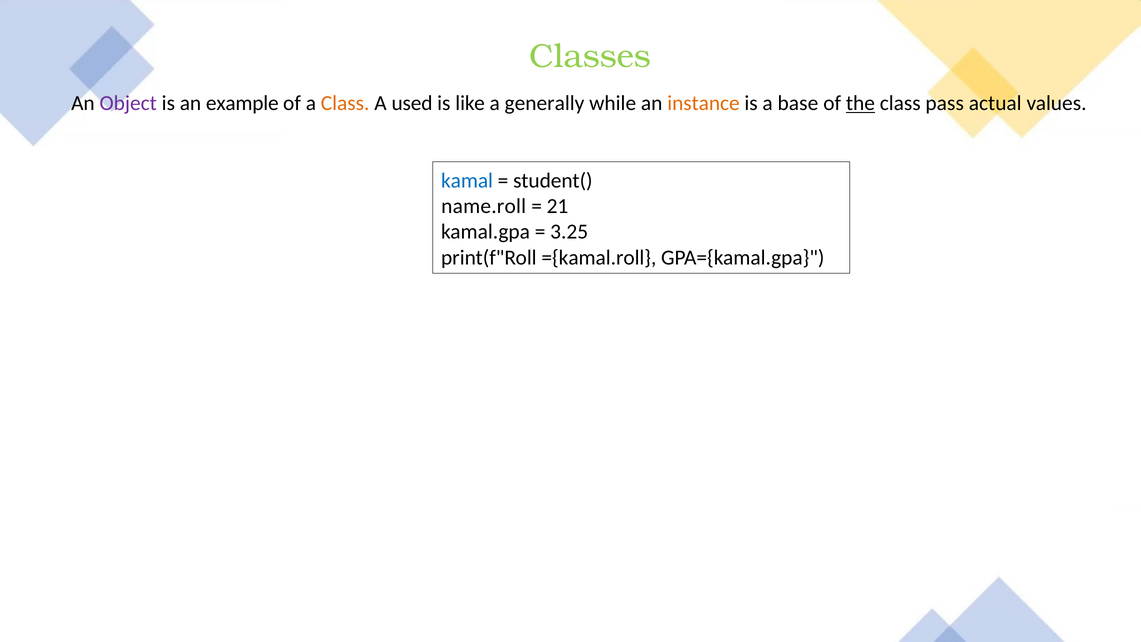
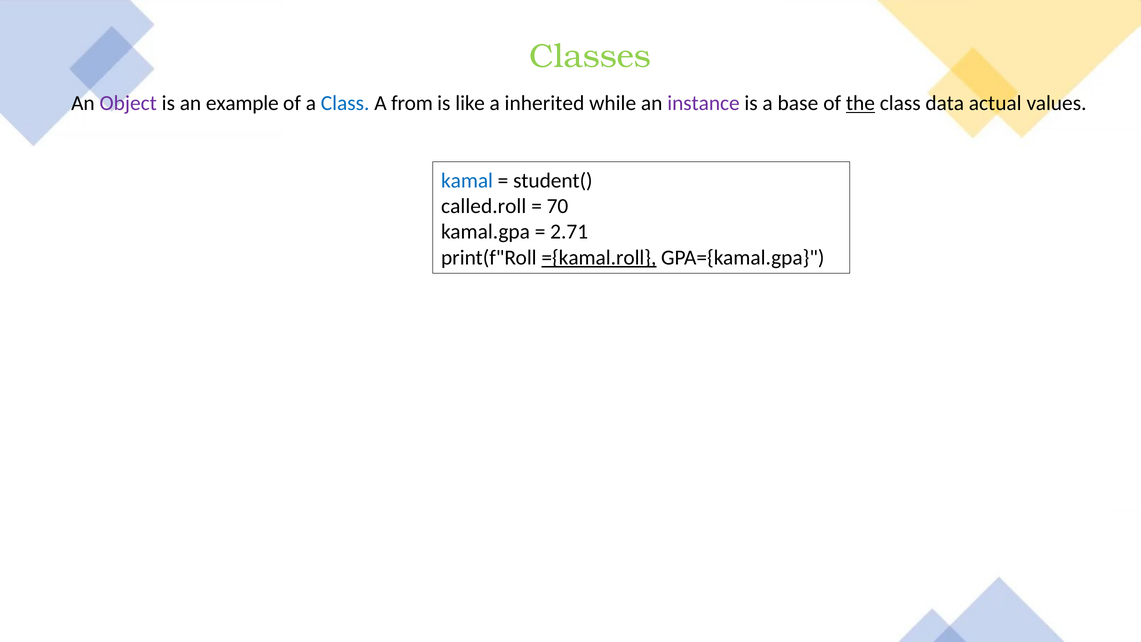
Class colour: orange -> blue (345, 103)
used: used -> from (412, 103)
generally: generally -> inherited (544, 103)
instance colour: orange -> purple (703, 103)
pass: pass -> data (945, 103)
name.roll: name.roll -> called.roll (484, 206)
21: 21 -> 70 (557, 206)
3.25: 3.25 -> 2.71 (569, 232)
={kamal.roll underline: none -> present (599, 257)
